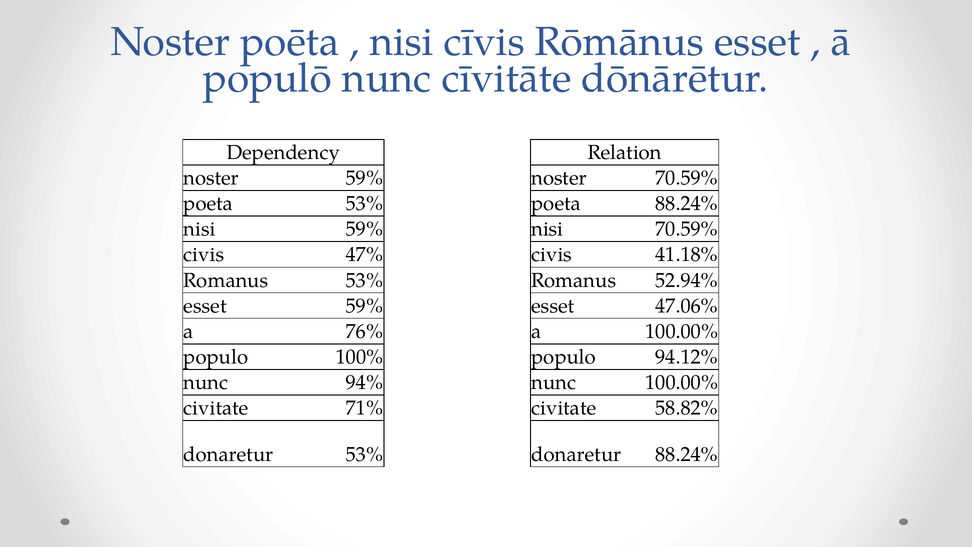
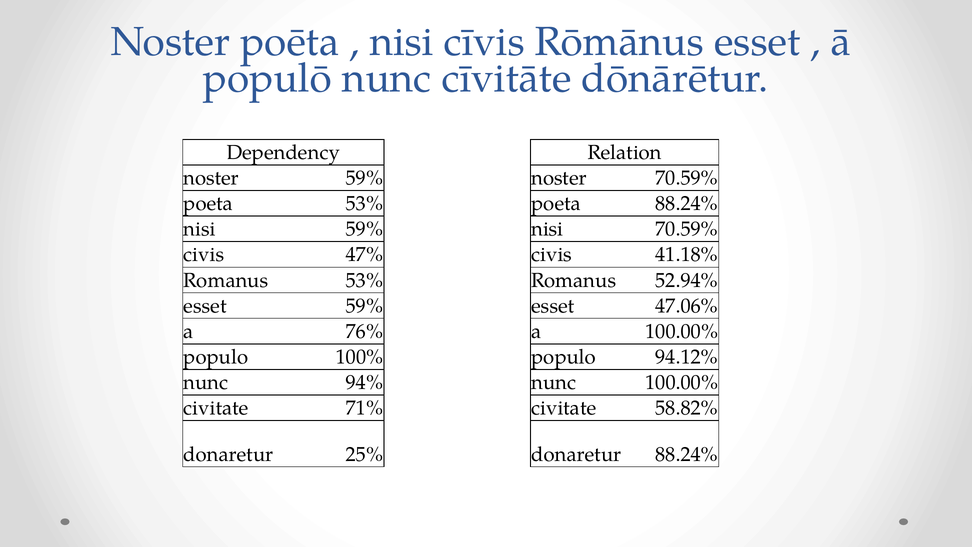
donaretur 53%: 53% -> 25% (364, 454)
